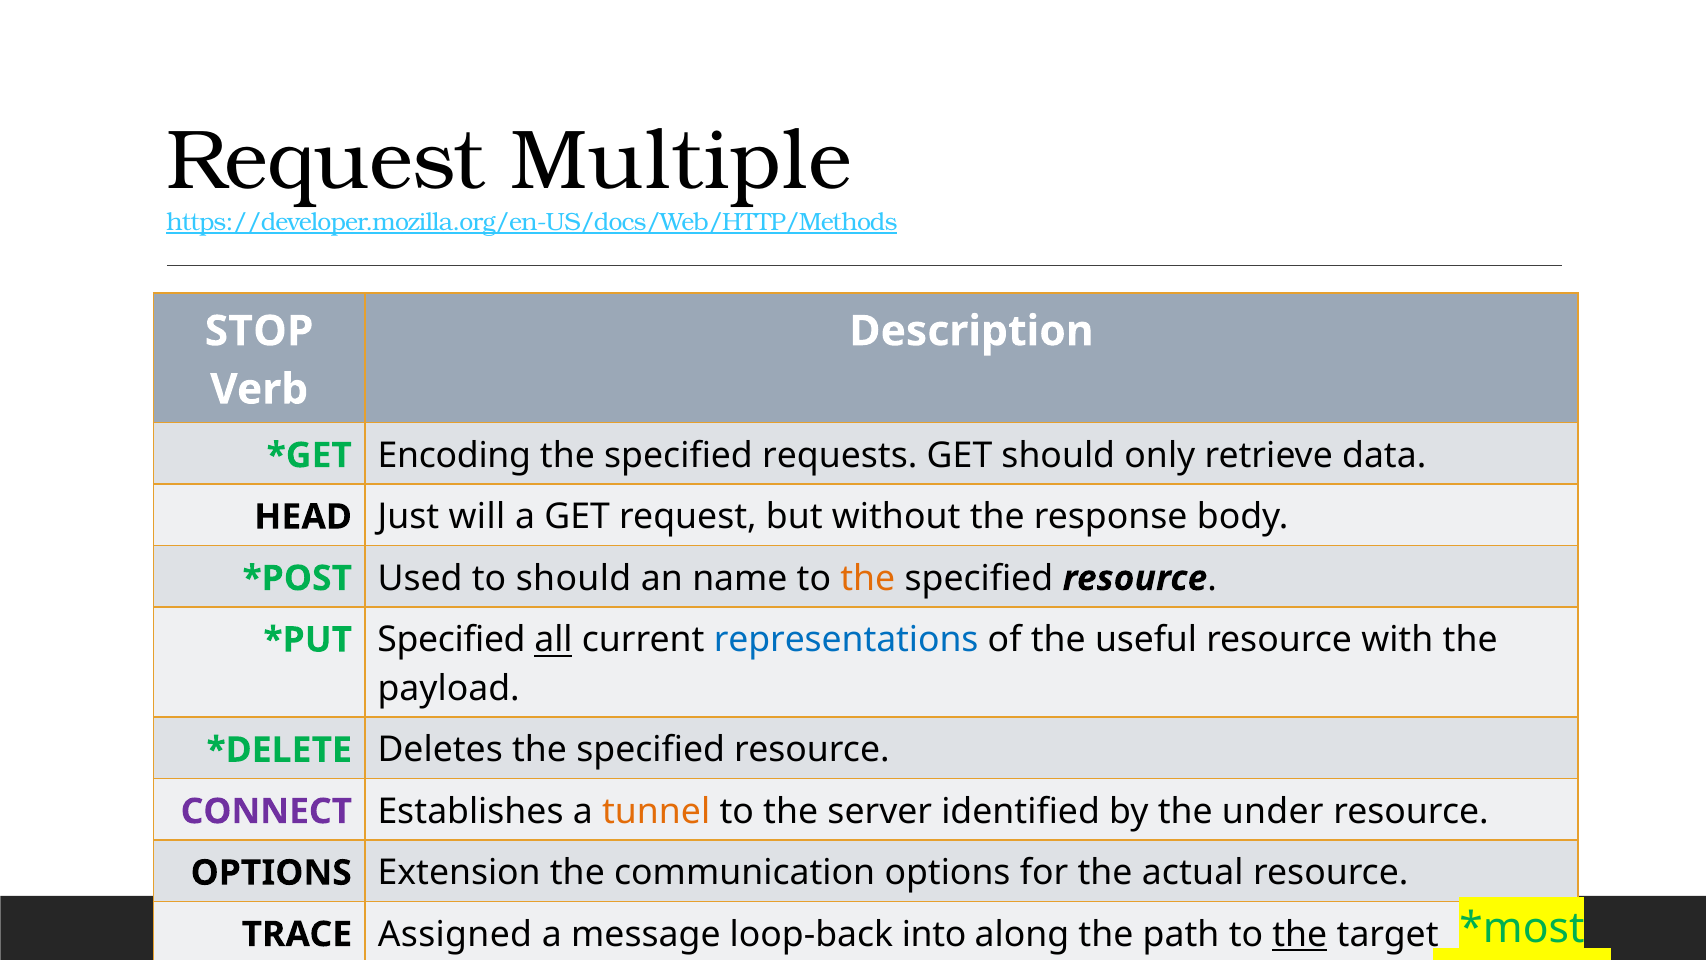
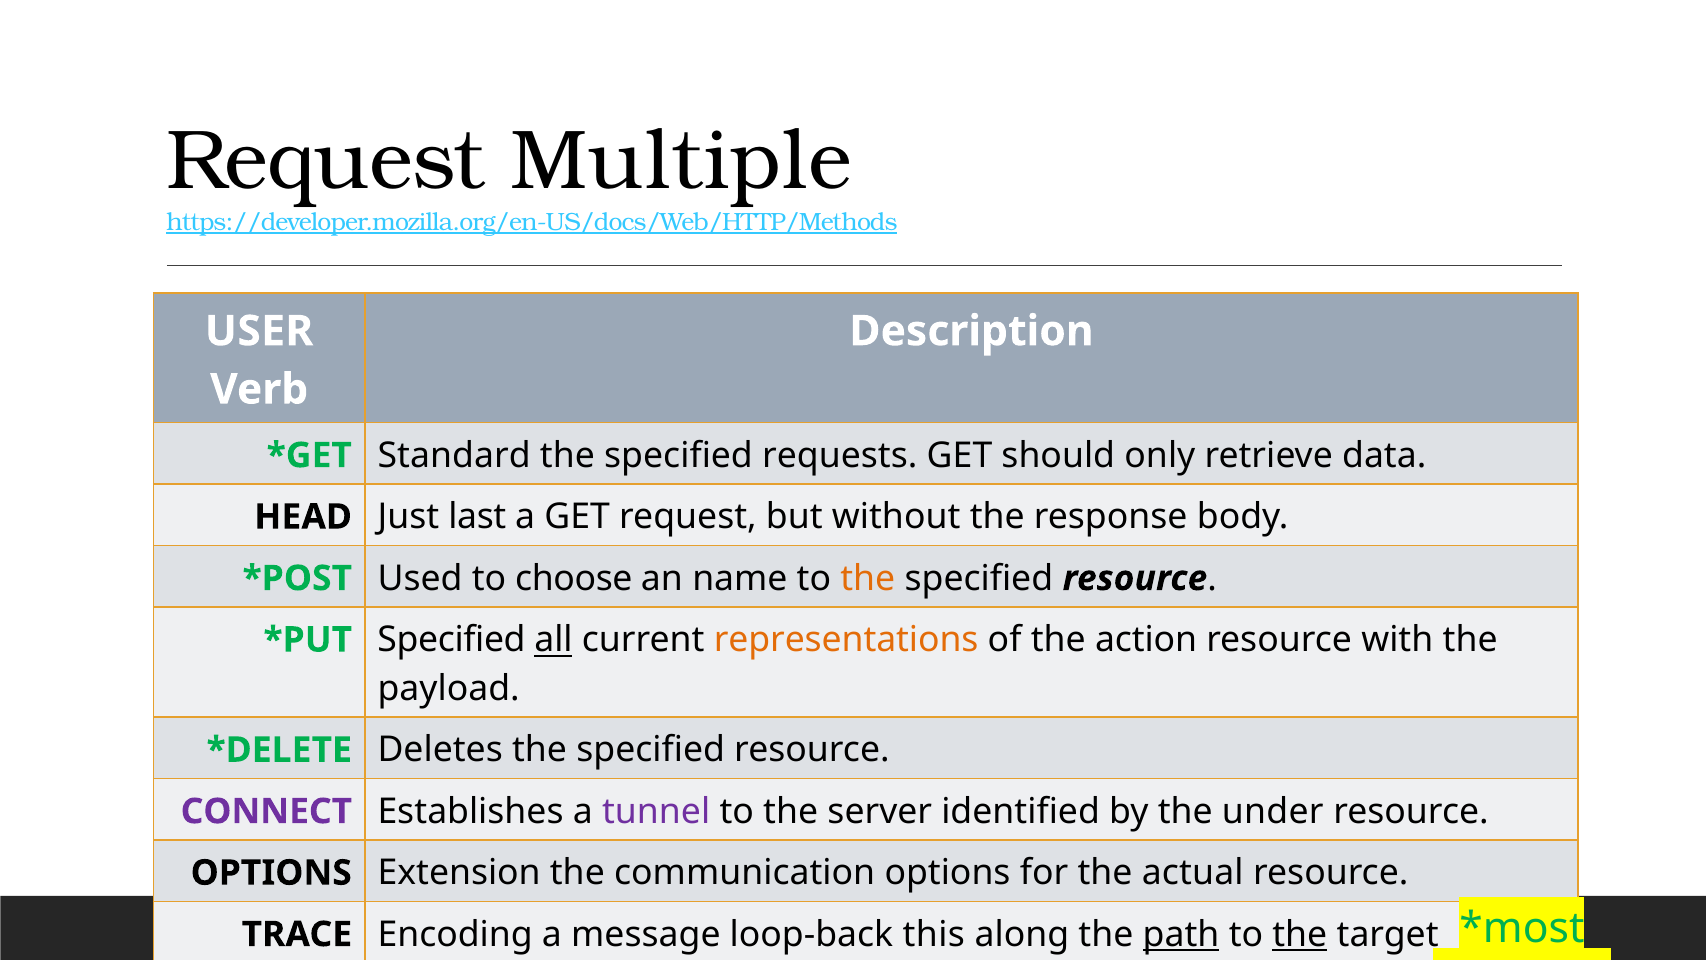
STOP: STOP -> USER (259, 331)
Encoding: Encoding -> Standard (454, 455)
will: will -> last (477, 517)
to should: should -> choose (574, 578)
representations colour: blue -> orange (846, 640)
useful: useful -> action (1146, 640)
tunnel colour: orange -> purple (656, 811)
Assigned: Assigned -> Encoding (455, 934)
into: into -> this (934, 934)
path underline: none -> present (1181, 934)
